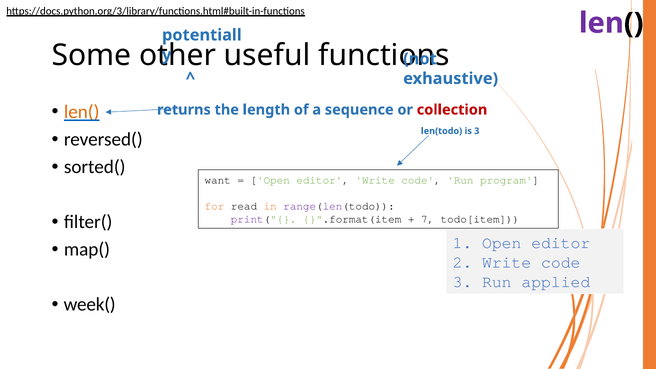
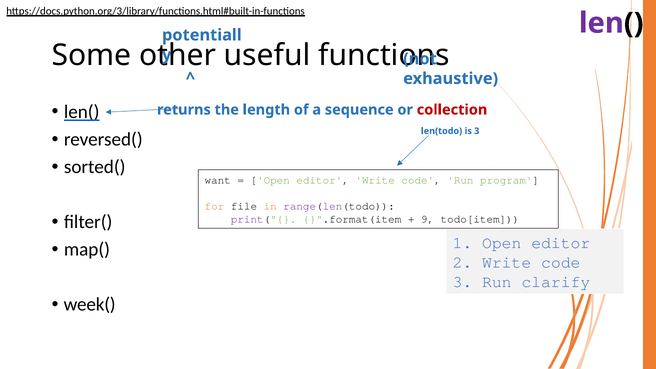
len( colour: orange -> black (82, 112)
read: read -> file (244, 206)
7: 7 -> 9 (428, 219)
applied: applied -> clarify (556, 282)
